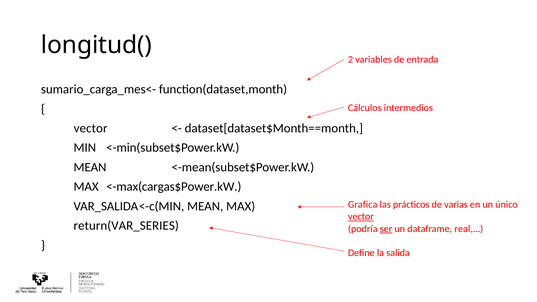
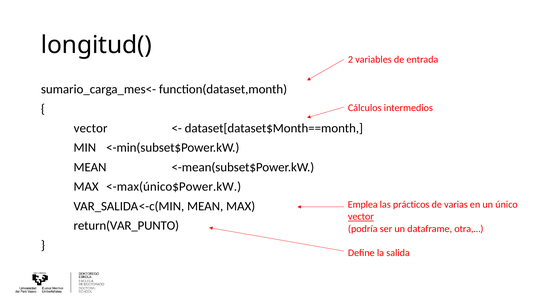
<-max(cargas$Power.kW: <-max(cargas$Power.kW -> <-max(único$Power.kW (174, 187)
Grafica: Grafica -> Emplea (363, 205)
return(VAR_SERIES: return(VAR_SERIES -> return(VAR_PUNTO (126, 226)
ser underline: present -> none (386, 229)
real,…: real,… -> otra,… (469, 229)
